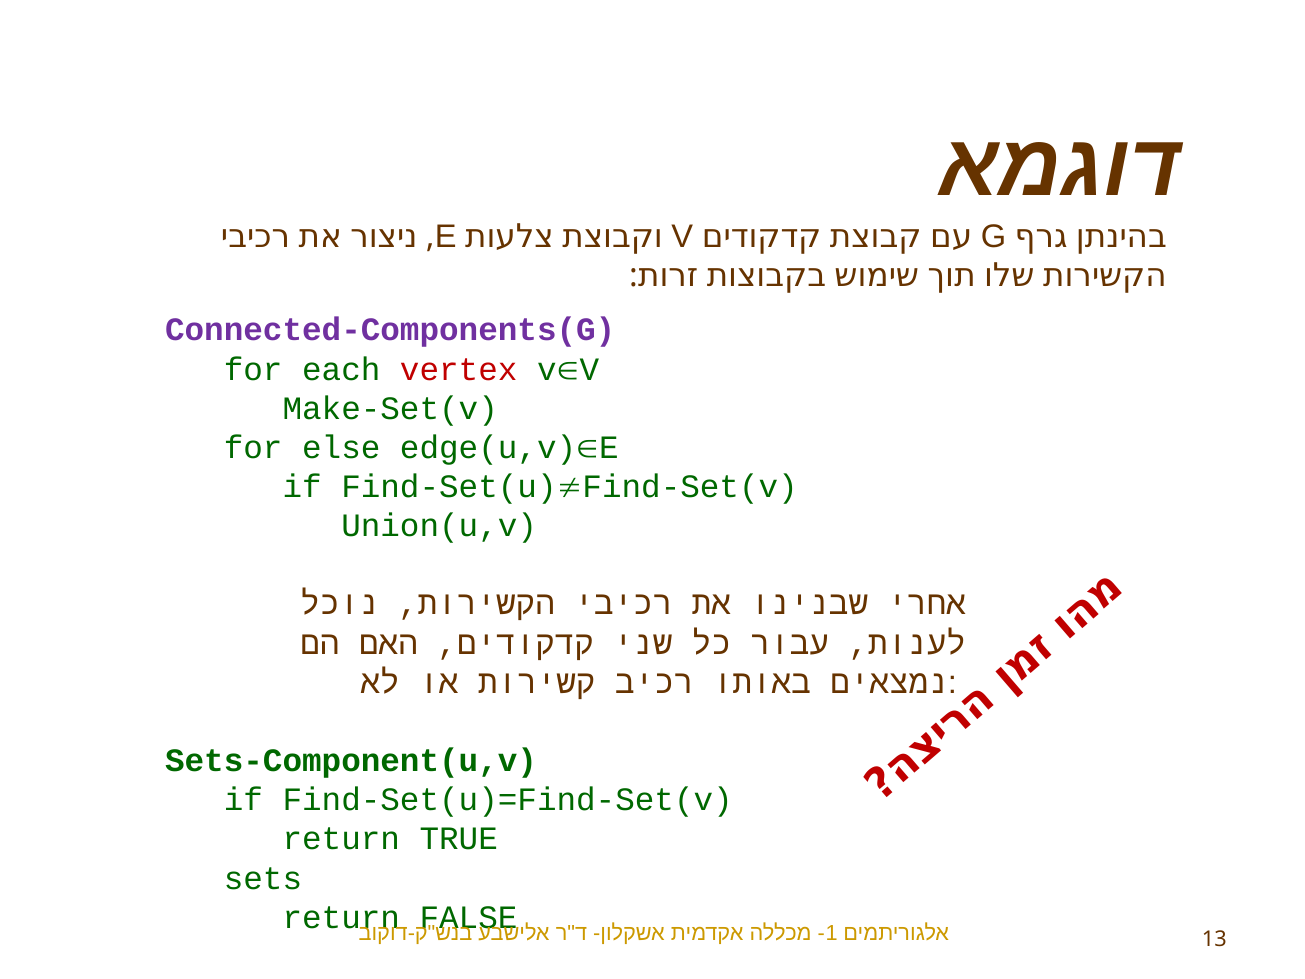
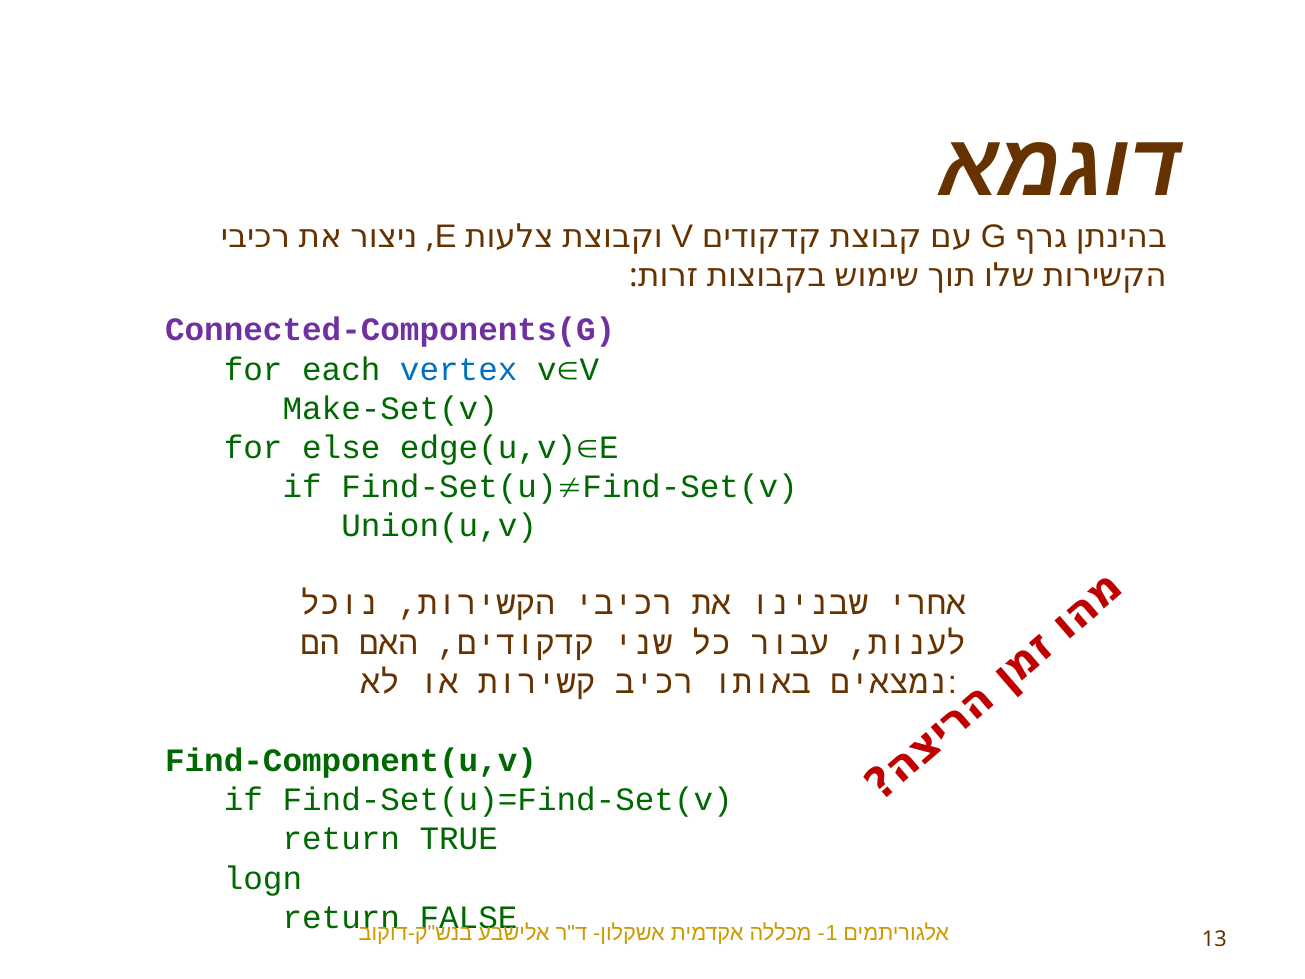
vertex colour: red -> blue (459, 369)
Sets-Component(u,v: Sets-Component(u,v -> Find-Component(u,v (351, 761)
sets: sets -> logn (263, 878)
